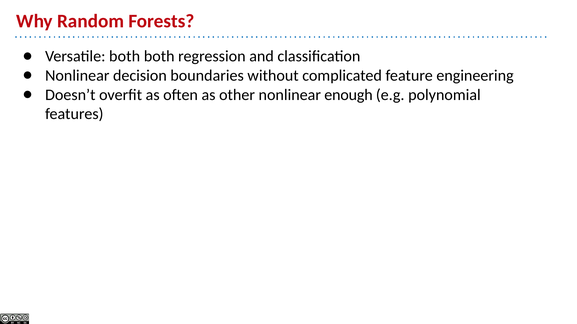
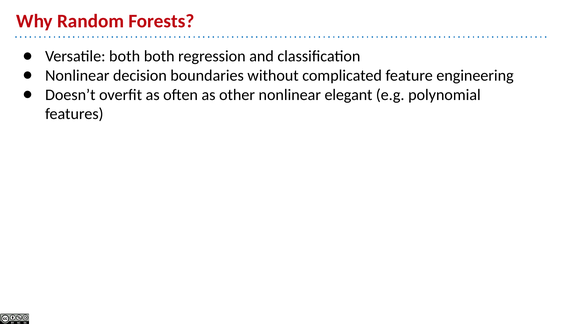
enough: enough -> elegant (348, 95)
